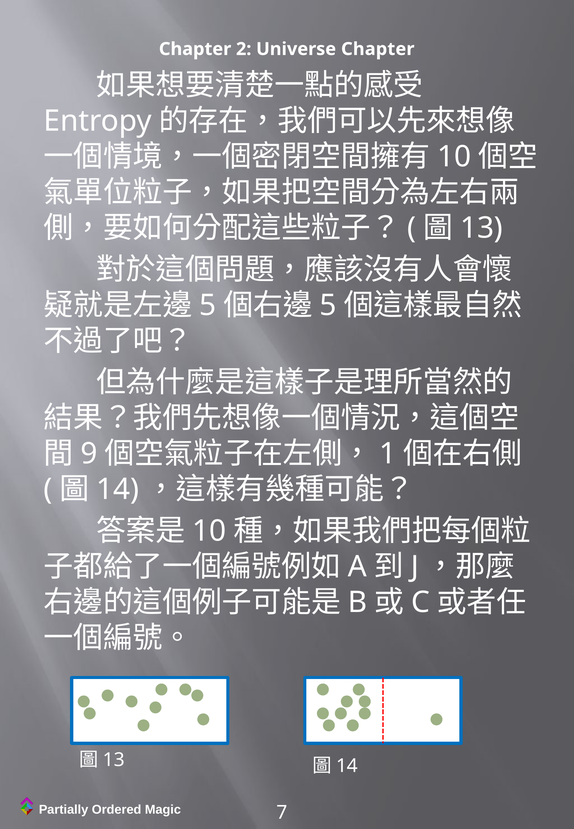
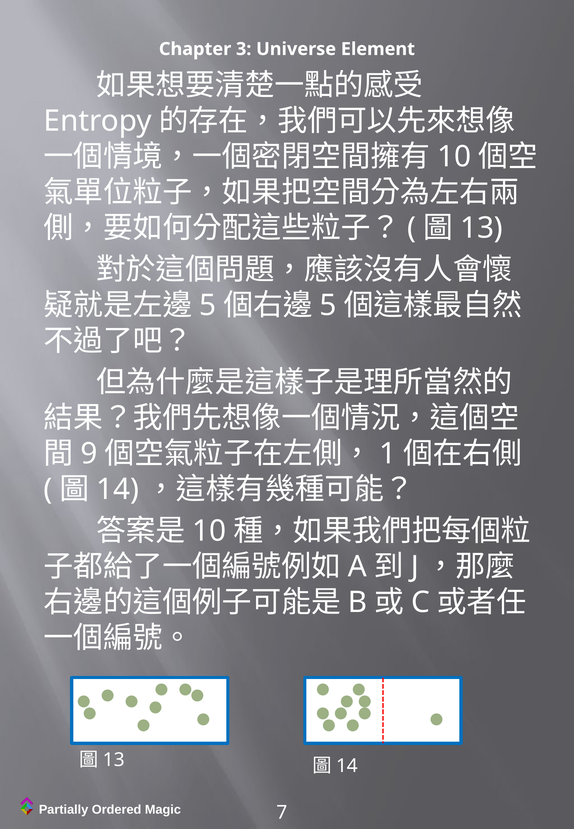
2: 2 -> 3 (244, 49)
Universe Chapter: Chapter -> Element (378, 49)
